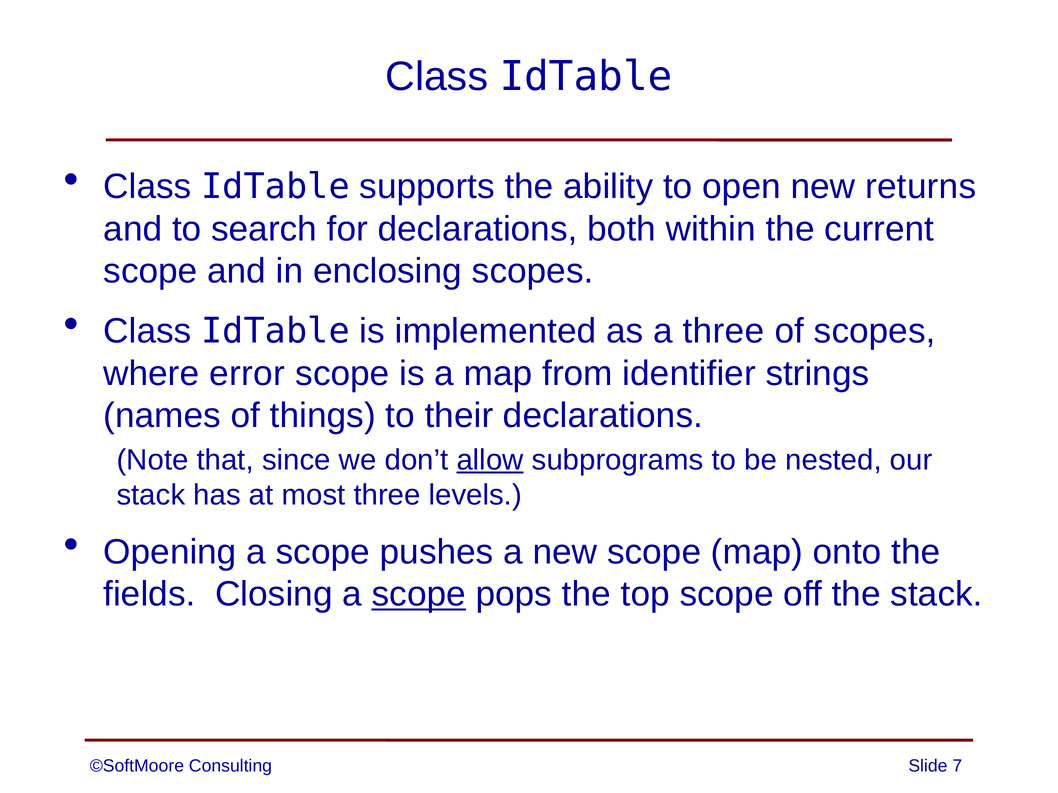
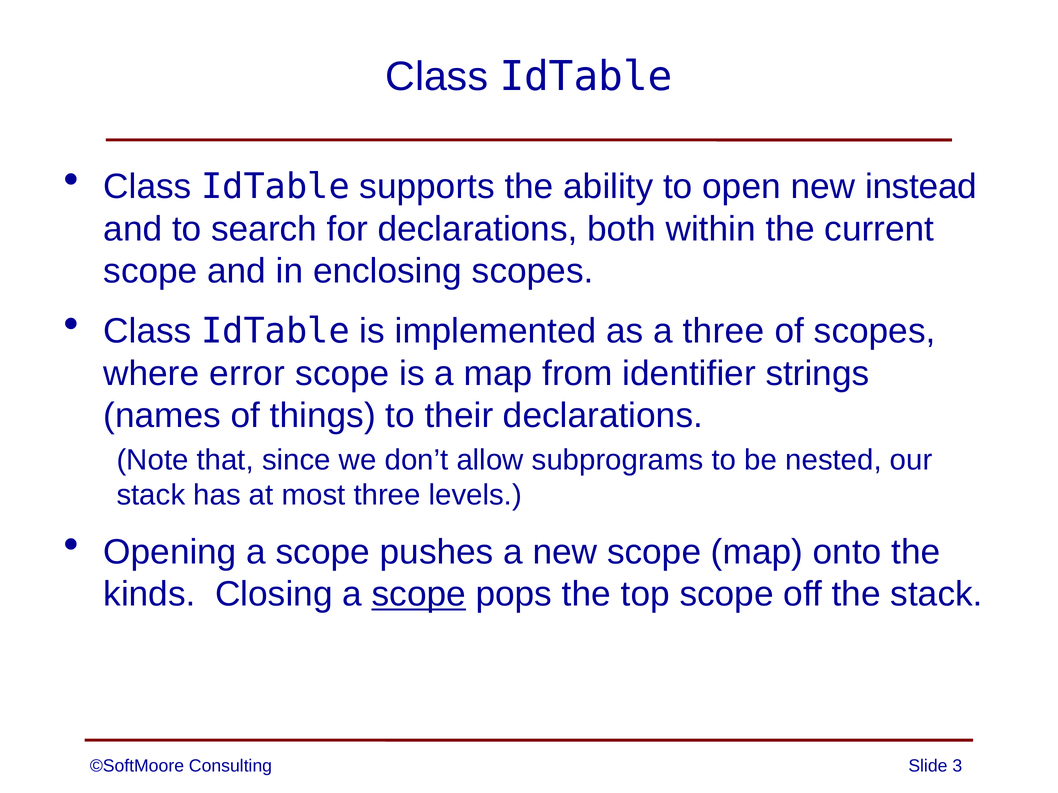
returns: returns -> instead (921, 187)
allow underline: present -> none (490, 460)
fields: fields -> kinds (149, 595)
7: 7 -> 3 (957, 767)
